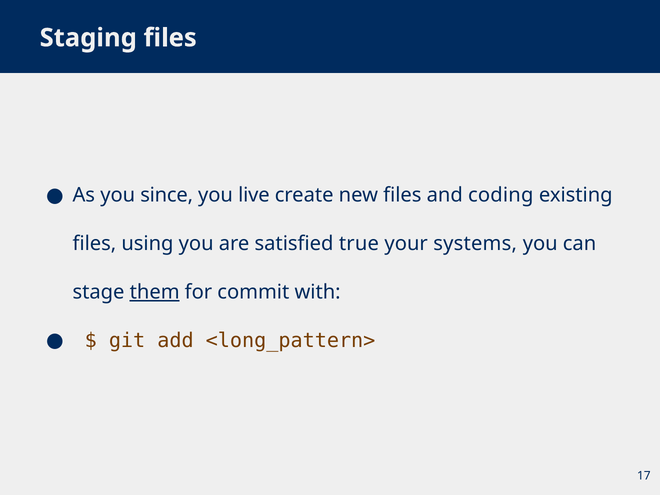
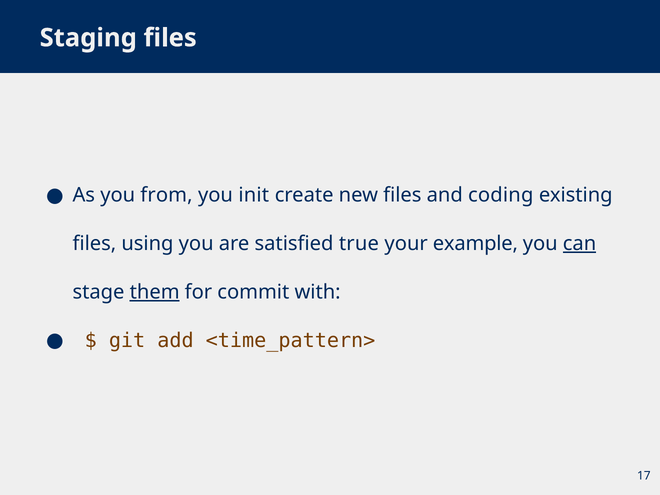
since: since -> from (166, 195)
live: live -> init (254, 195)
systems: systems -> example (475, 244)
can underline: none -> present (580, 244)
<long_pattern>: <long_pattern> -> <time_pattern> (291, 340)
